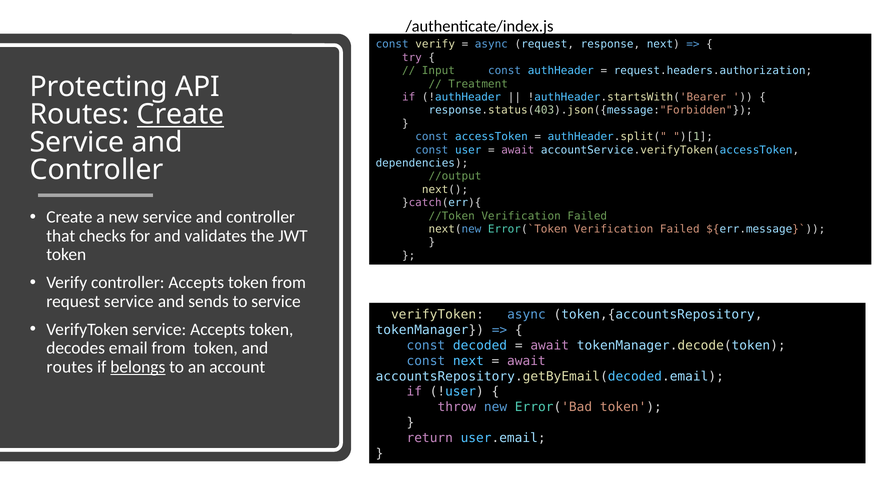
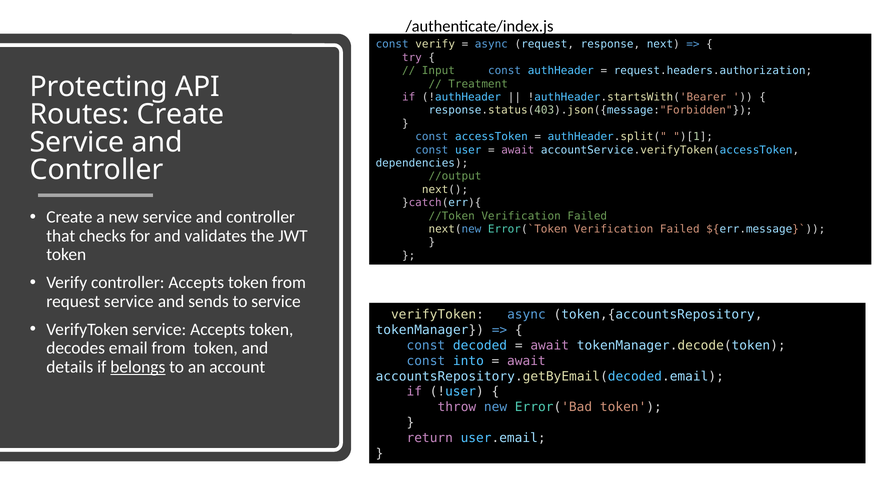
Create underline: present -> none (181, 114)
const next: next -> into (468, 361)
routes: routes -> details (70, 367)
